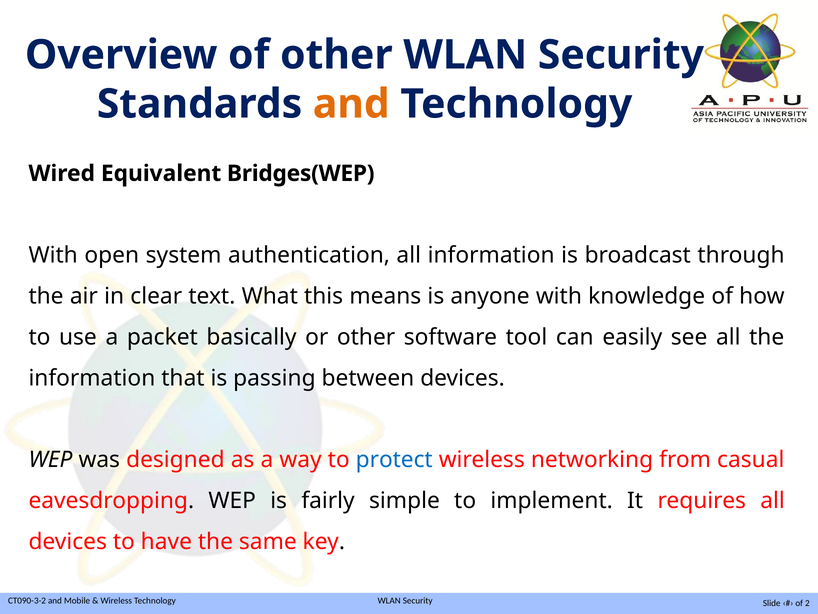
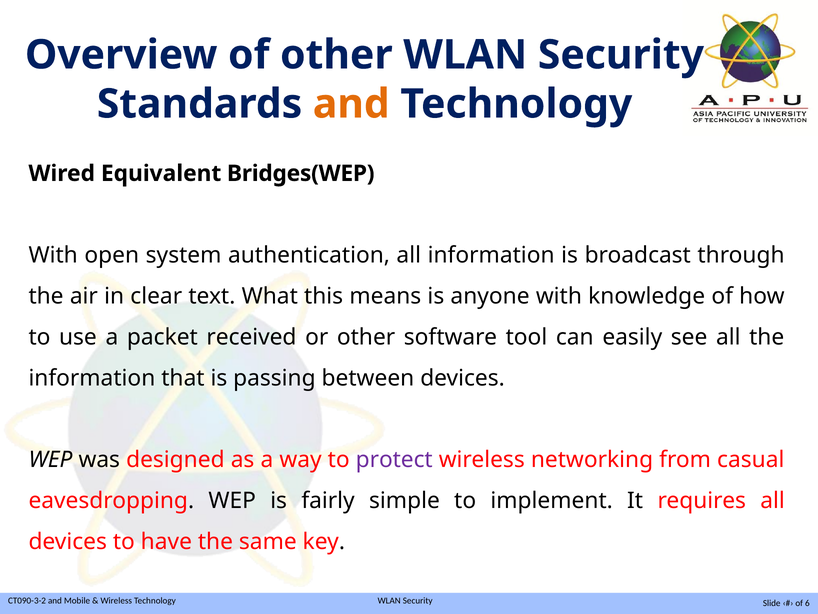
basically: basically -> received (251, 337)
protect colour: blue -> purple (394, 460)
2: 2 -> 6 (807, 603)
